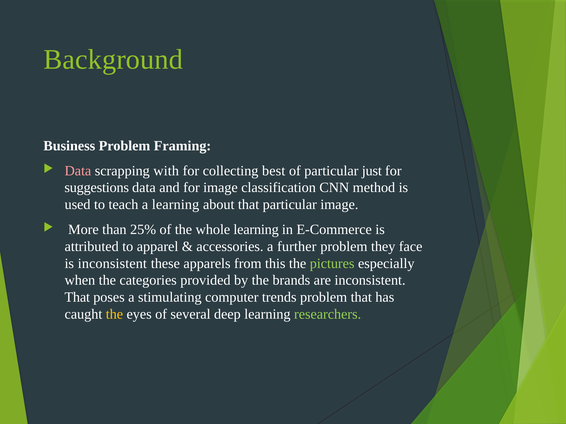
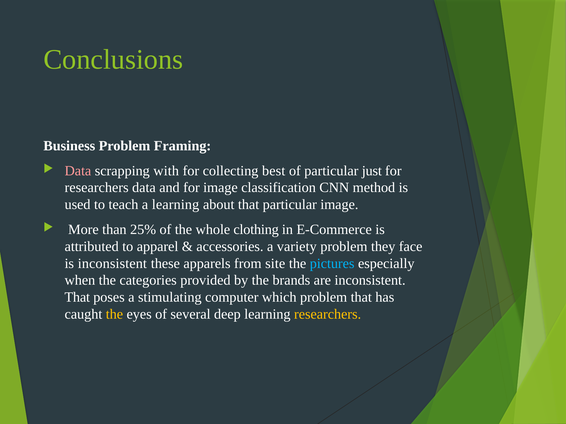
Background: Background -> Conclusions (113, 60)
suggestions: suggestions -> researchers (97, 188)
whole learning: learning -> clothing (256, 230)
further: further -> variety (297, 247)
this: this -> site (275, 264)
pictures colour: light green -> light blue (332, 264)
trends: trends -> which (279, 298)
researchers colour: light green -> yellow (328, 315)
